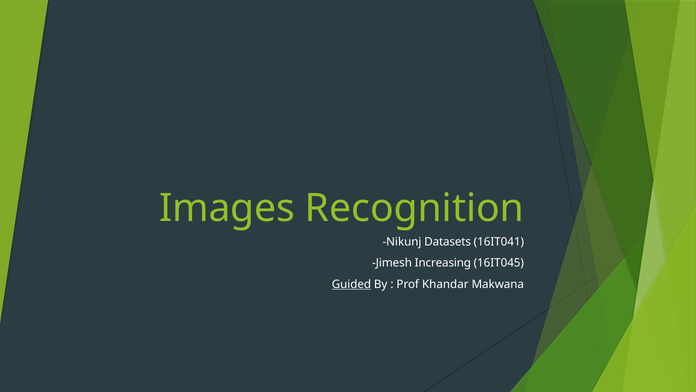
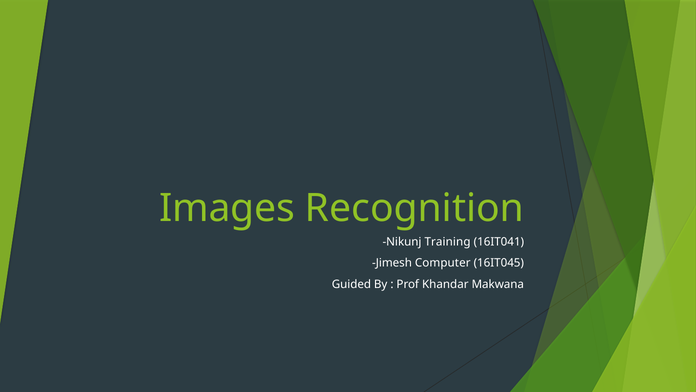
Datasets: Datasets -> Training (448, 242)
Increasing: Increasing -> Computer (443, 263)
Guided underline: present -> none (351, 284)
